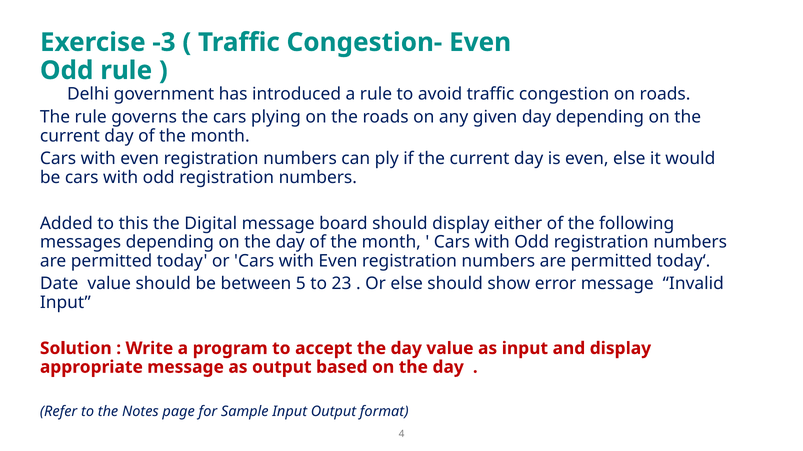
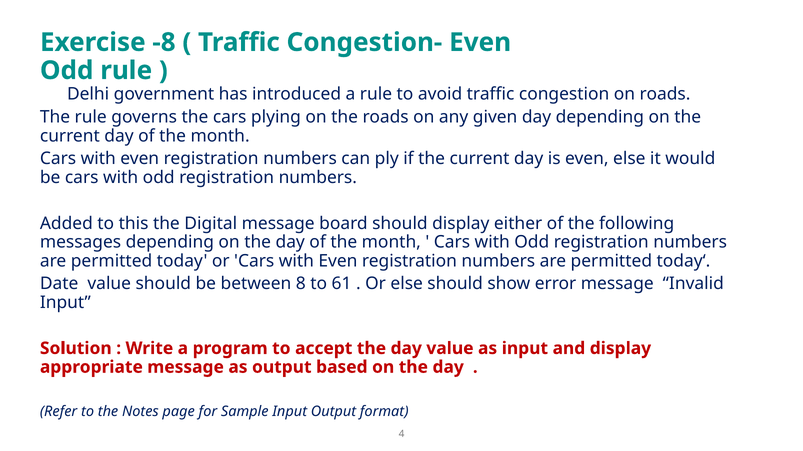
-3: -3 -> -8 (164, 42)
5: 5 -> 8 (301, 284)
23: 23 -> 61 (342, 284)
